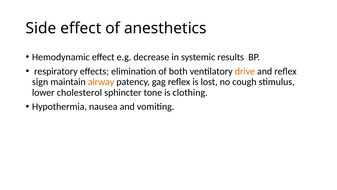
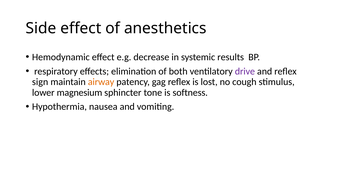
drive colour: orange -> purple (245, 71)
cholesterol: cholesterol -> magnesium (80, 92)
clothing: clothing -> softness (190, 92)
